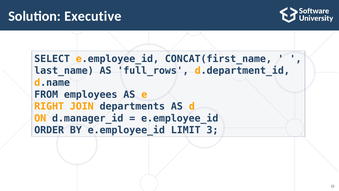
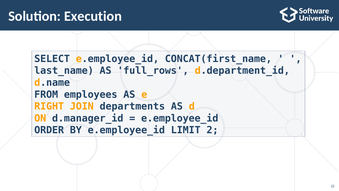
Executive: Executive -> Execution (93, 16)
3: 3 -> 2 (212, 130)
